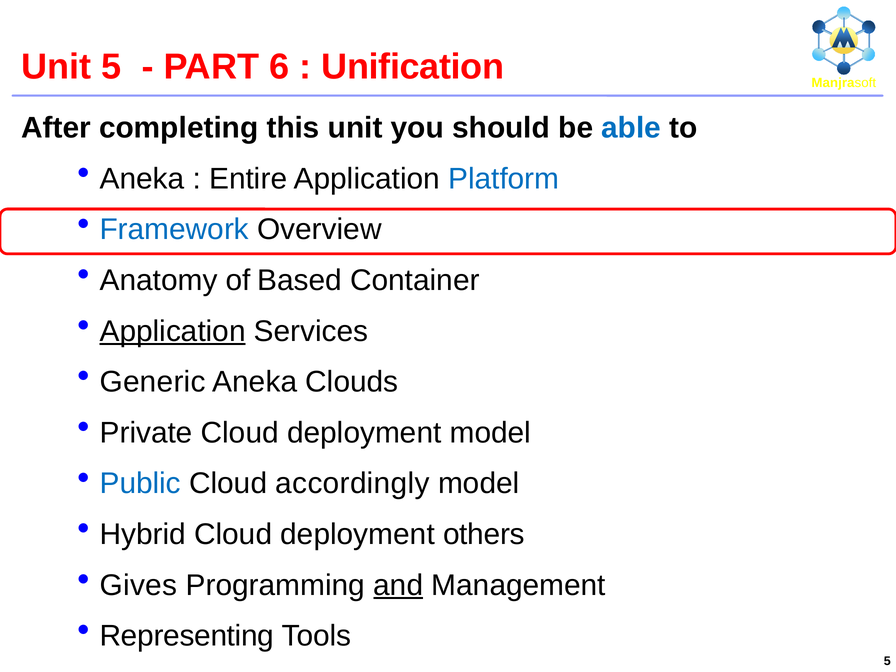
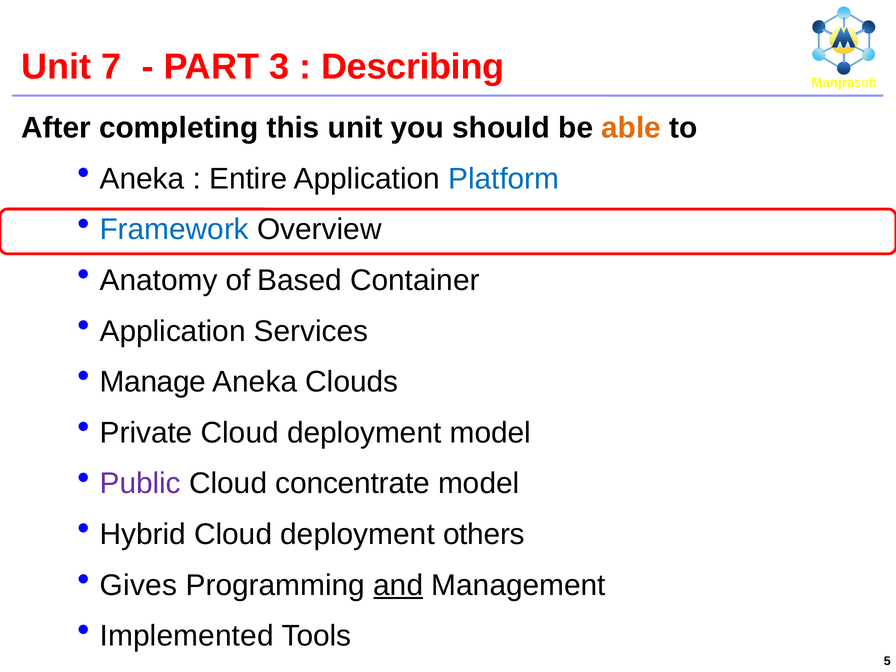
Unit 5: 5 -> 7 (111, 67)
6: 6 -> 3 (279, 67)
Unification: Unification -> Describing (413, 67)
able colour: blue -> orange (631, 128)
Application underline: present -> none (173, 331)
Generic: Generic -> Manage (153, 382)
Public colour: blue -> purple (140, 484)
accordingly: accordingly -> concentrate (353, 484)
Representing: Representing -> Implemented (187, 636)
